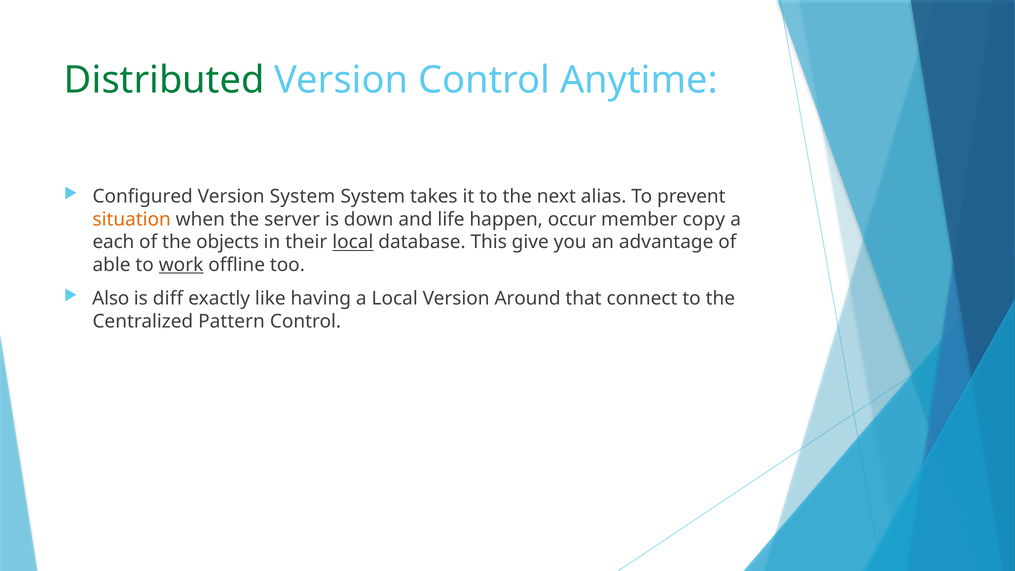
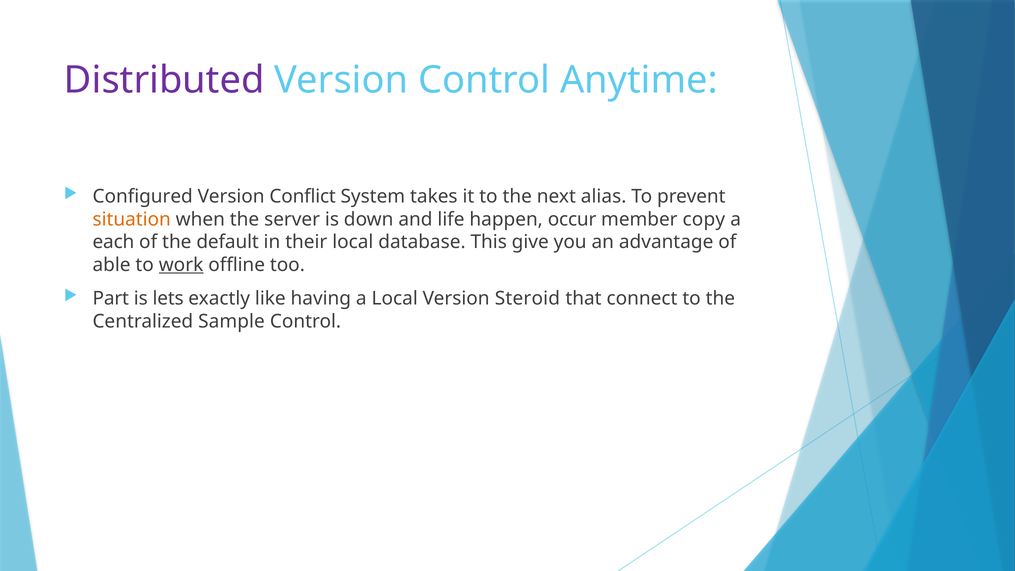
Distributed colour: green -> purple (164, 80)
Version System: System -> Conflict (303, 196)
objects: objects -> default (228, 242)
local underline: present -> none (353, 242)
Also: Also -> Part (111, 298)
diff: diff -> lets (168, 298)
Around: Around -> Steroid (527, 298)
Pattern: Pattern -> Sample (231, 321)
